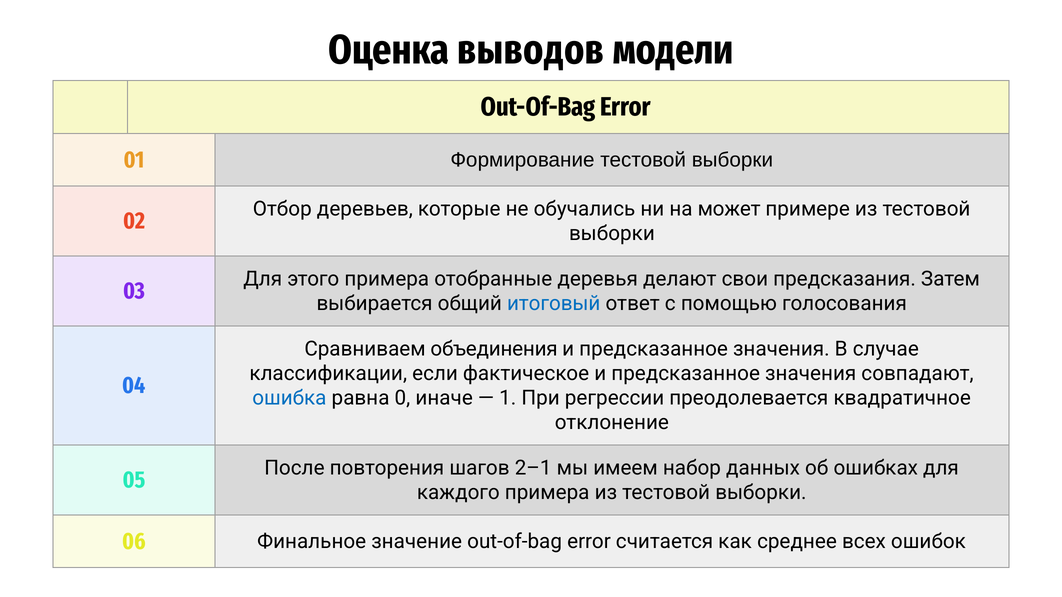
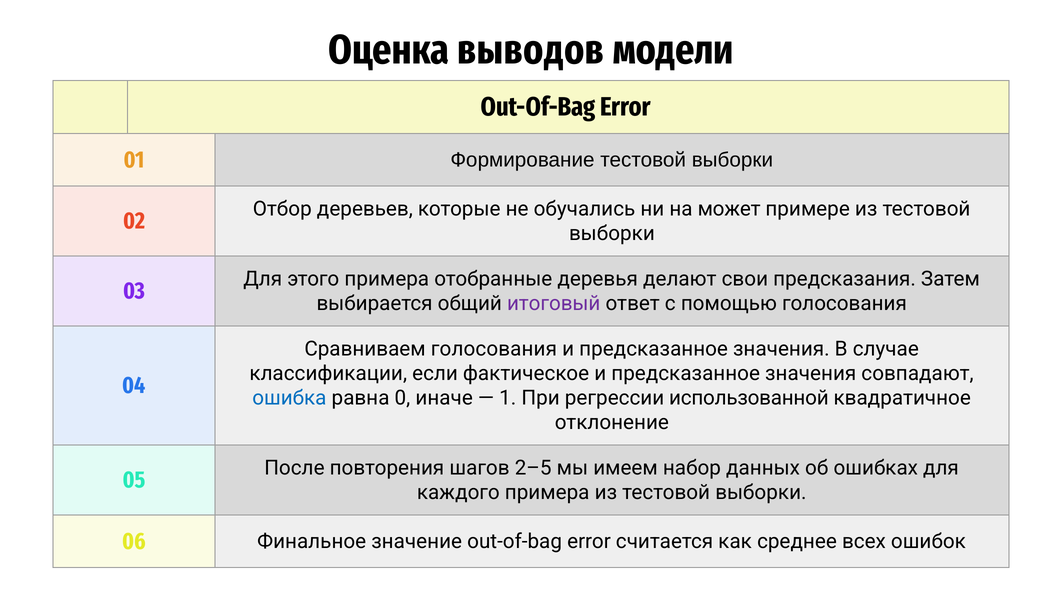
итоговый colour: blue -> purple (554, 304)
Сравниваем объединения: объединения -> голосования (494, 349)
преодолевается: преодолевается -> использованной (749, 398)
2–1: 2–1 -> 2–5 (533, 468)
